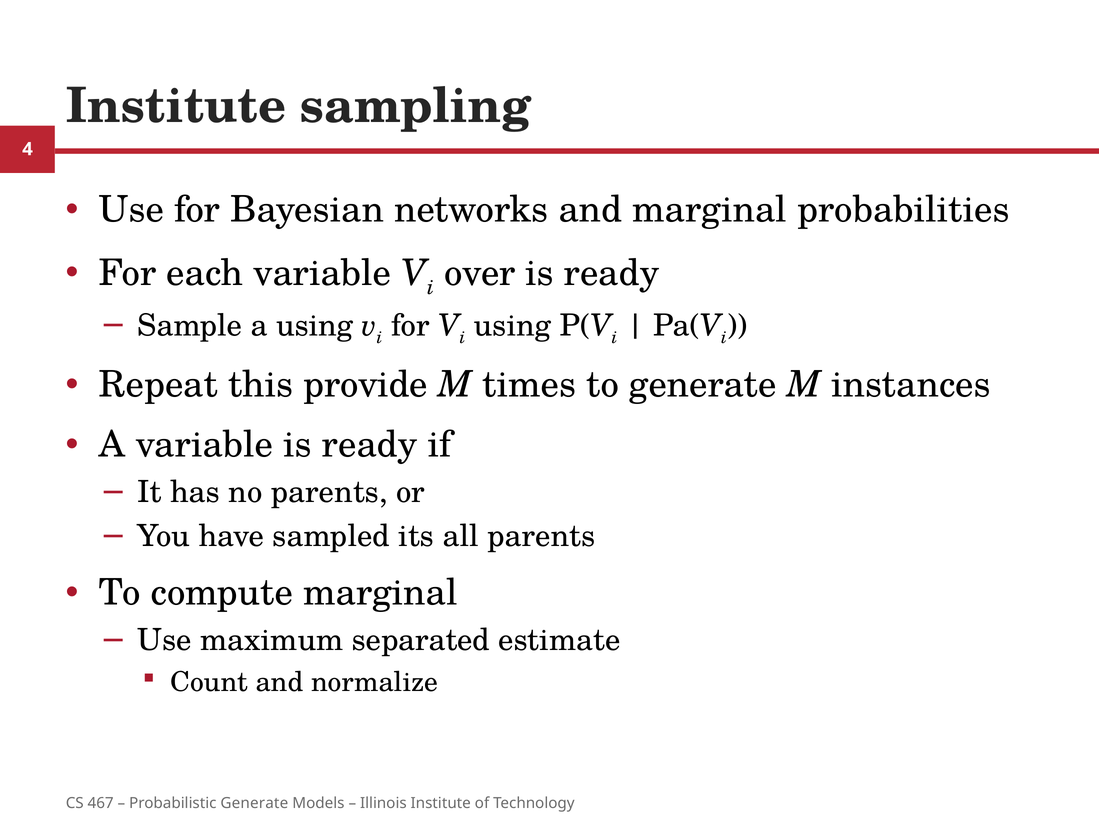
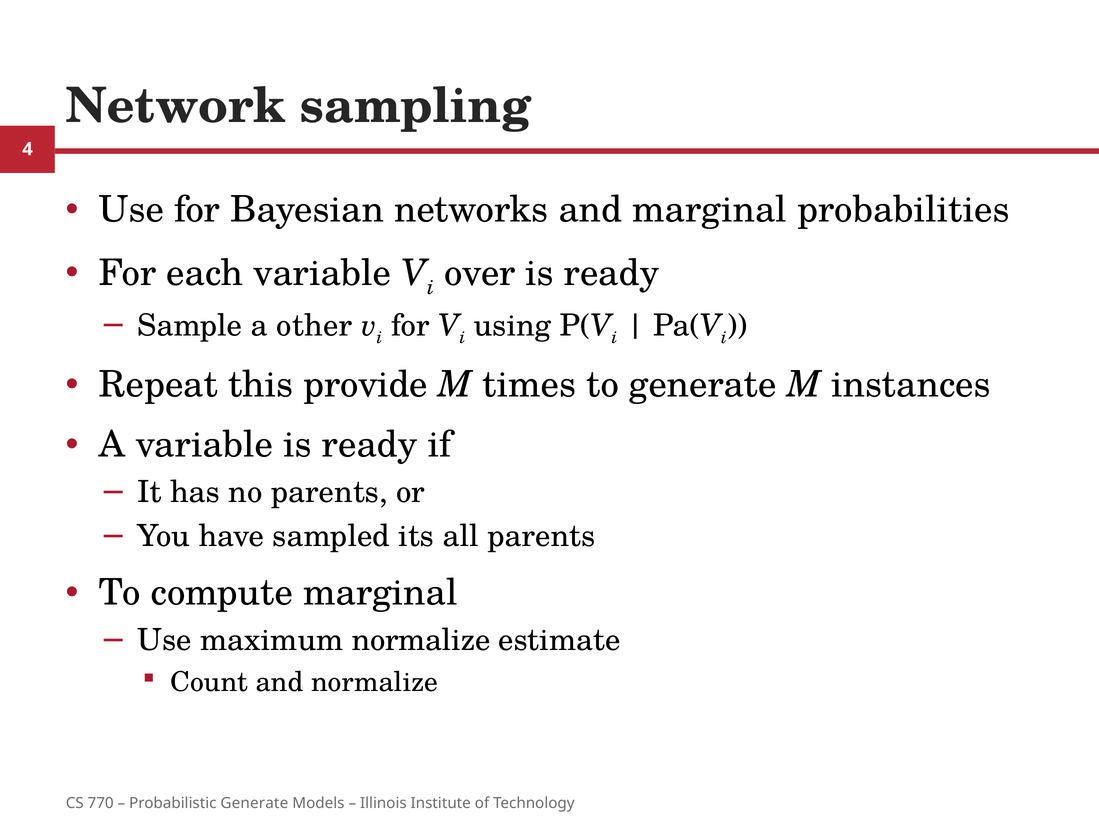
Institute: Institute -> Network (176, 106)
a using: using -> other (314, 326)
maximum separated: separated -> normalize (421, 640)
467: 467 -> 770 (101, 803)
